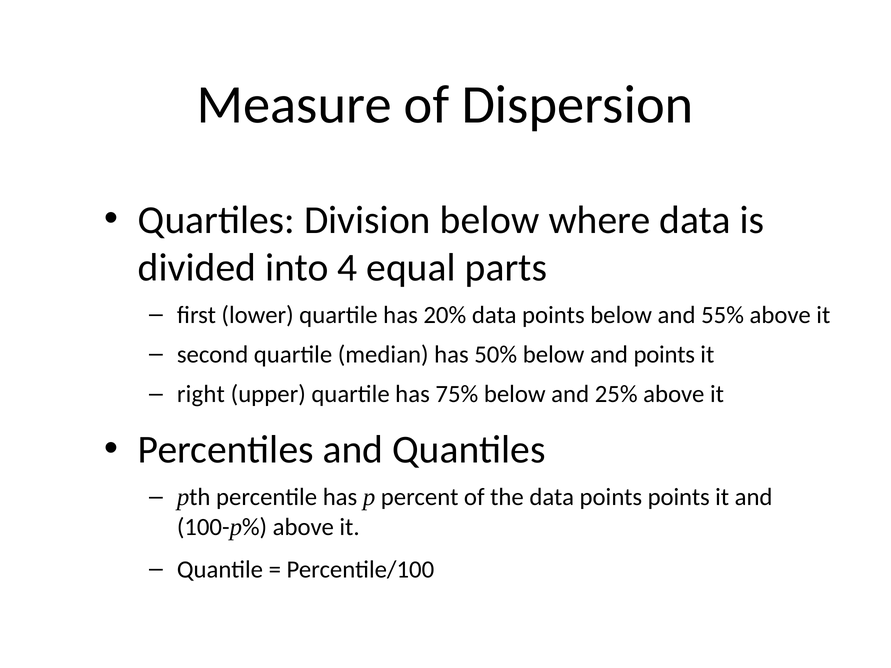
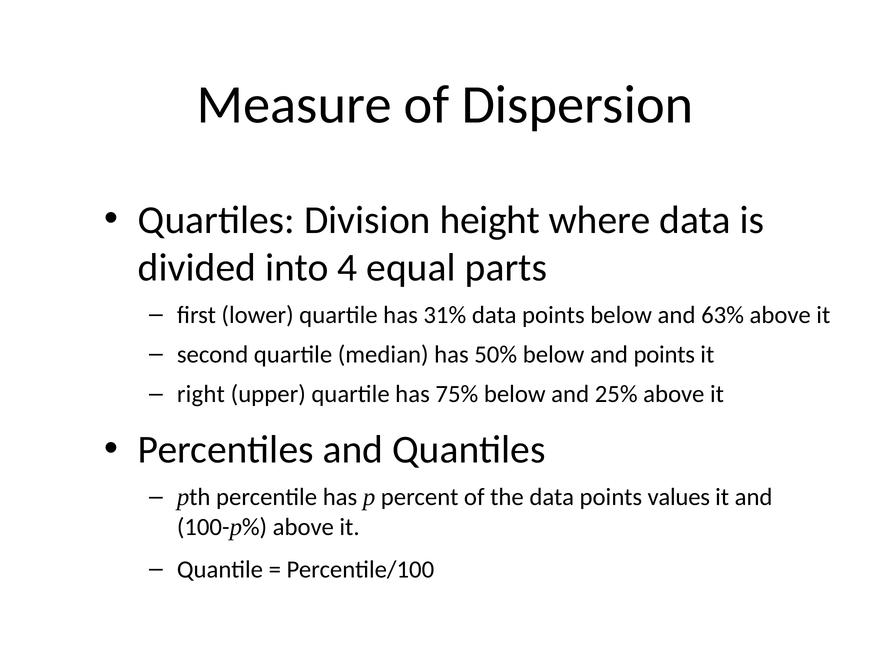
Division below: below -> height (490, 220)
20%: 20% -> 31% (445, 315)
55%: 55% -> 63% (723, 315)
points points: points -> values (679, 497)
